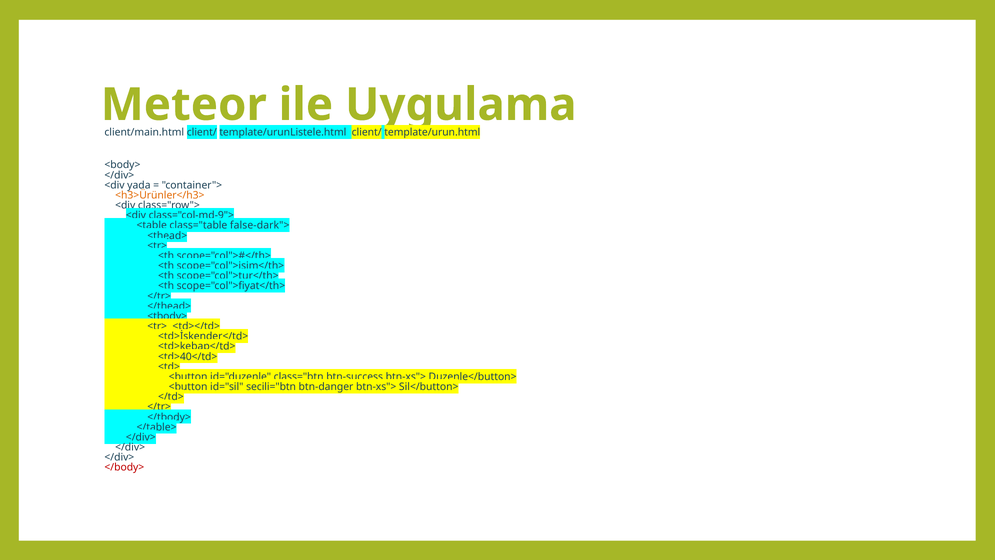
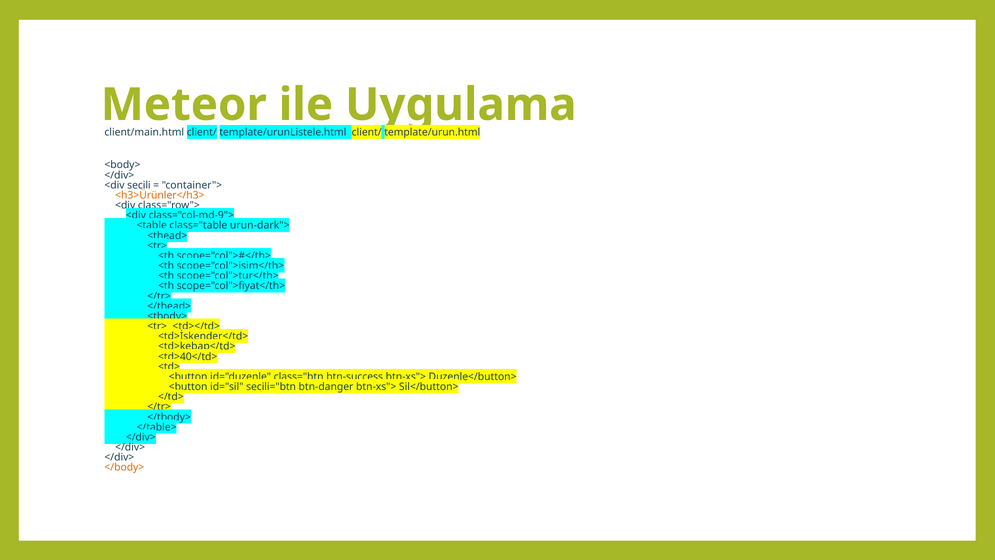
yada: yada -> secili (139, 185)
false-dark">: false-dark"> -> urun-dark"> (260, 225)
</body> colour: red -> orange (124, 467)
